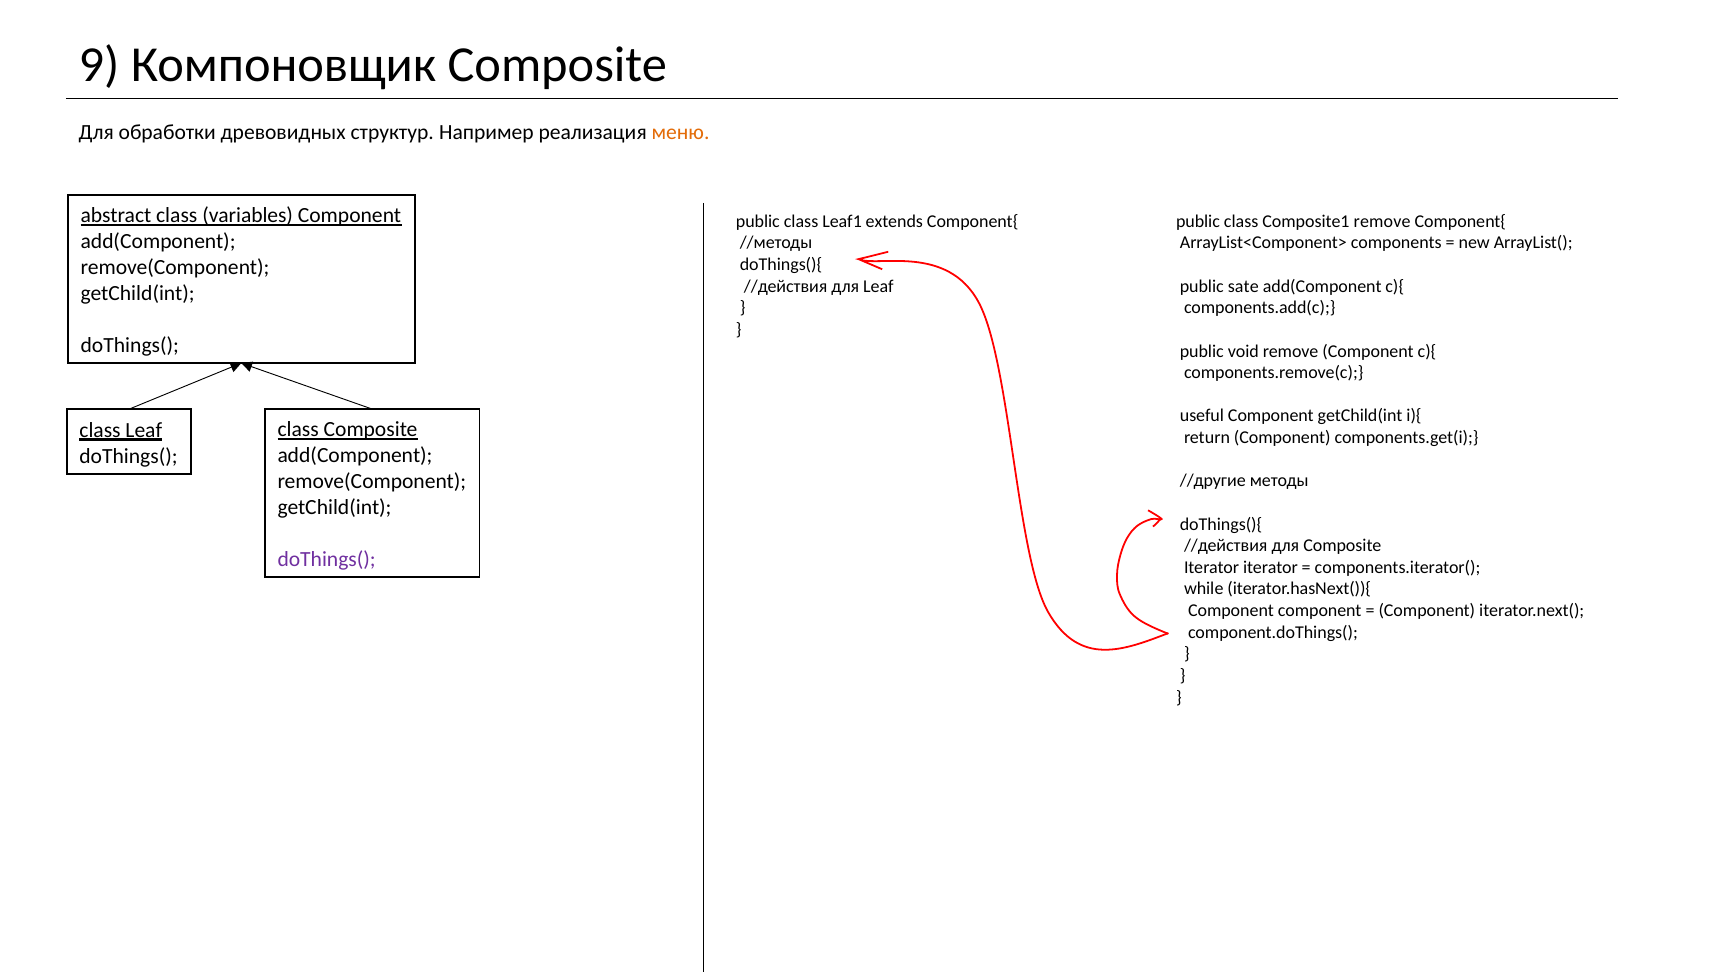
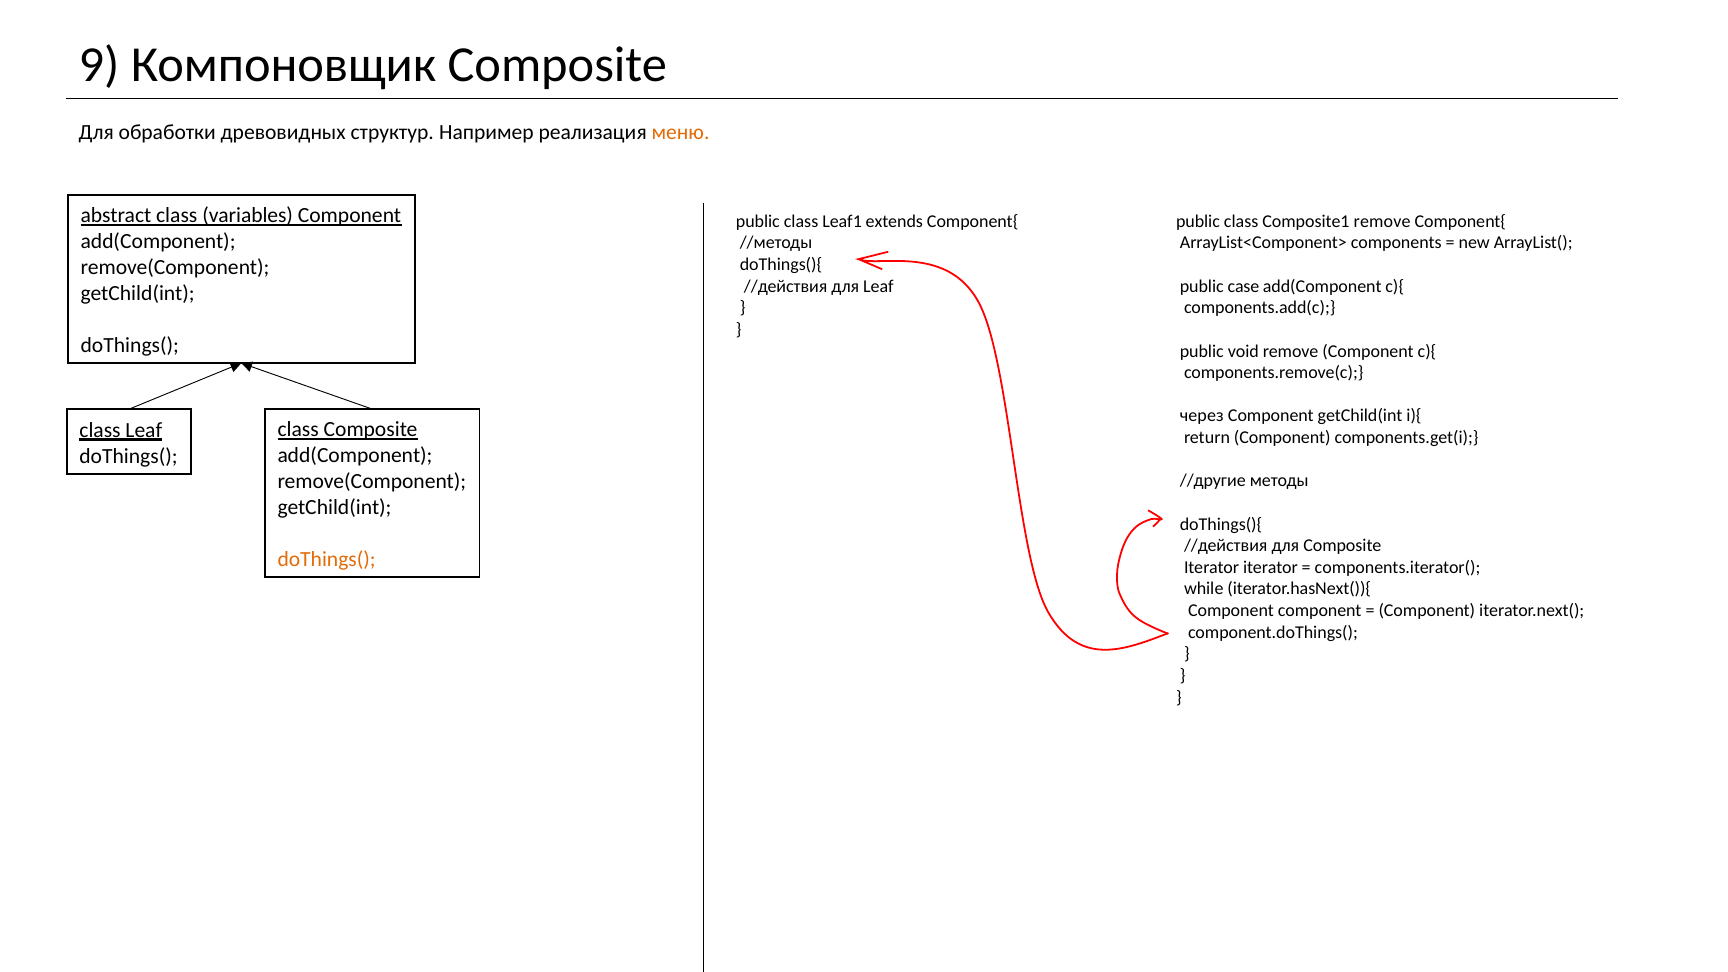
sate: sate -> case (1243, 286)
useful: useful -> через (1202, 416)
doThings( colour: purple -> orange (327, 559)
